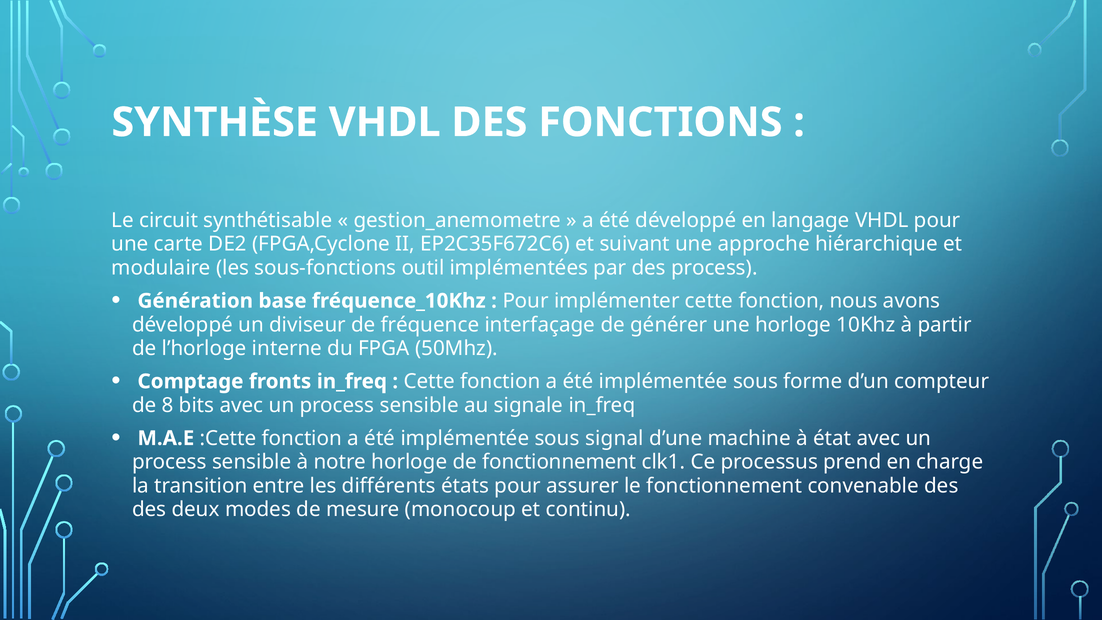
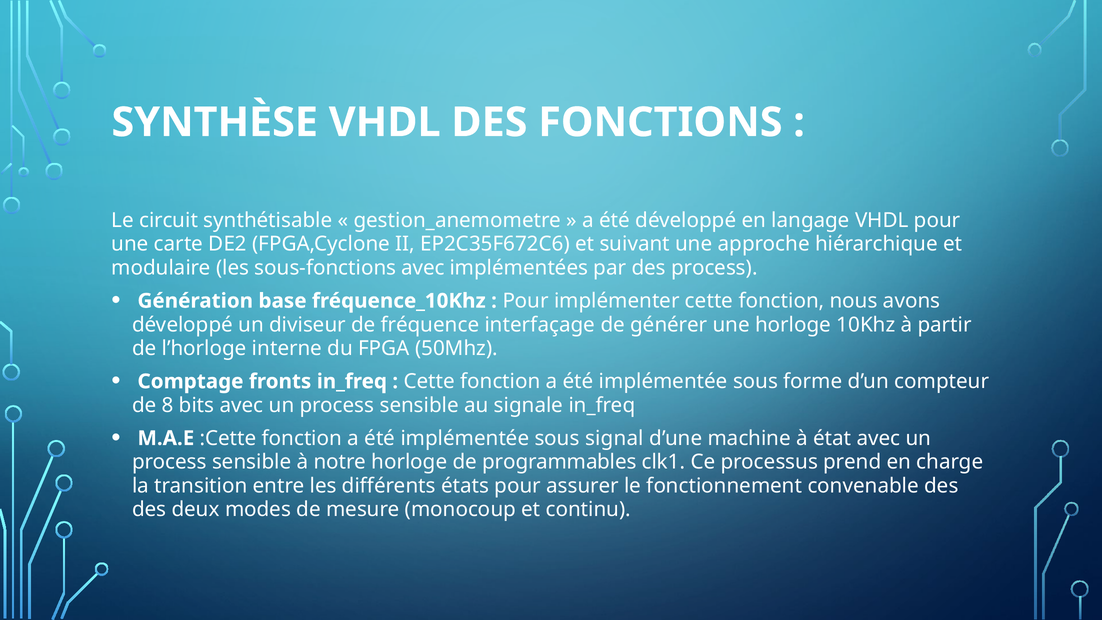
sous-fonctions outil: outil -> avec (423, 268)
de fonctionnement: fonctionnement -> programmables (559, 462)
